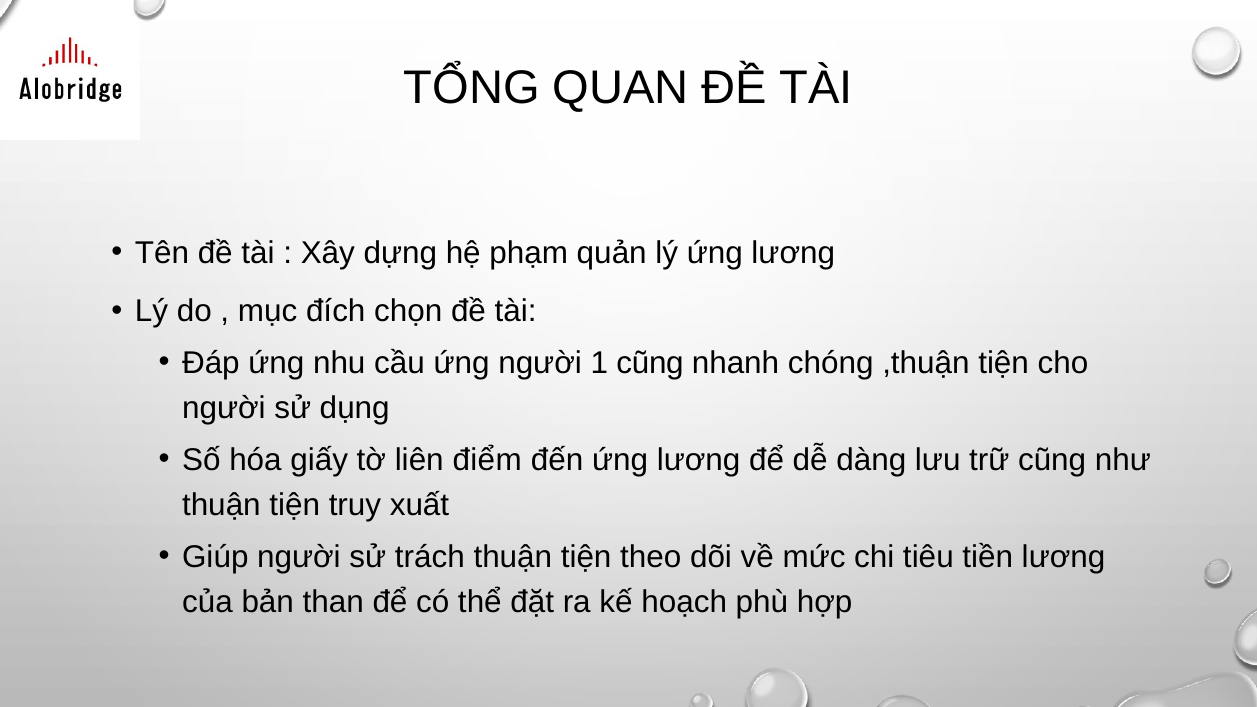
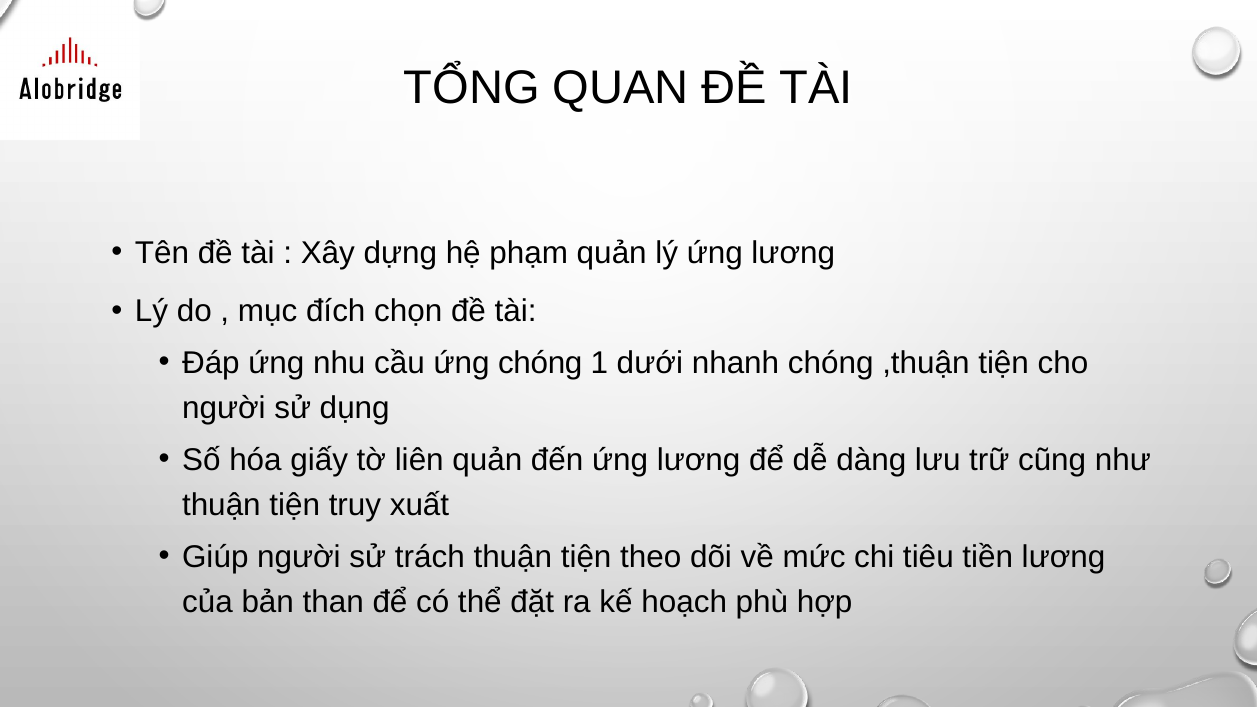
ứng người: người -> chóng (540, 363)
1 cũng: cũng -> dưới (650, 363)
liên điểm: điểm -> quản (487, 460)
